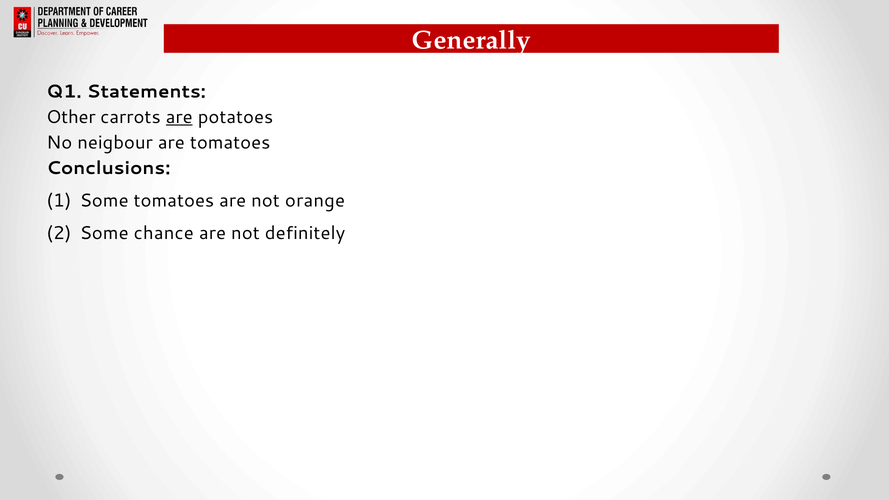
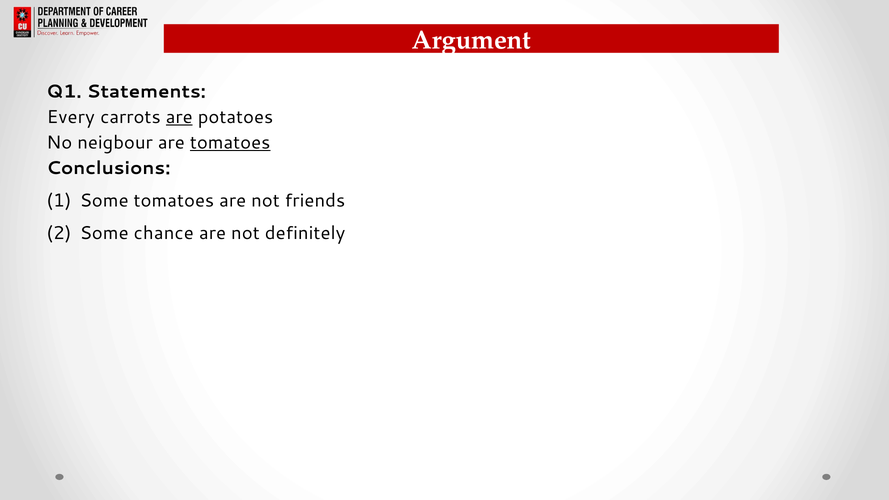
Generally: Generally -> Argument (471, 40)
Other: Other -> Every (71, 117)
tomatoes underline: none -> present (230, 143)
orange: orange -> friends (315, 201)
